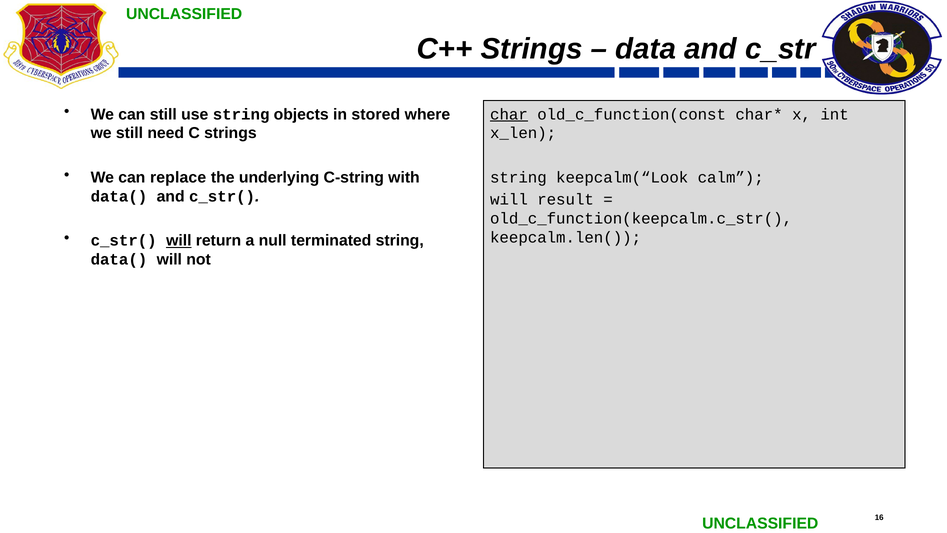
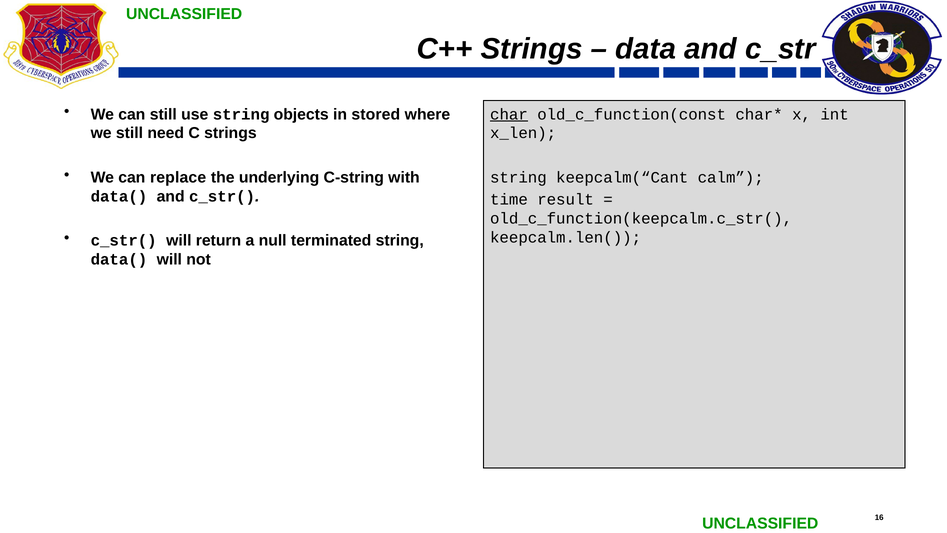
keepcalm(“Look: keepcalm(“Look -> keepcalm(“Cant (622, 177)
will: will -> time (509, 199)
will underline: present -> none (179, 240)
